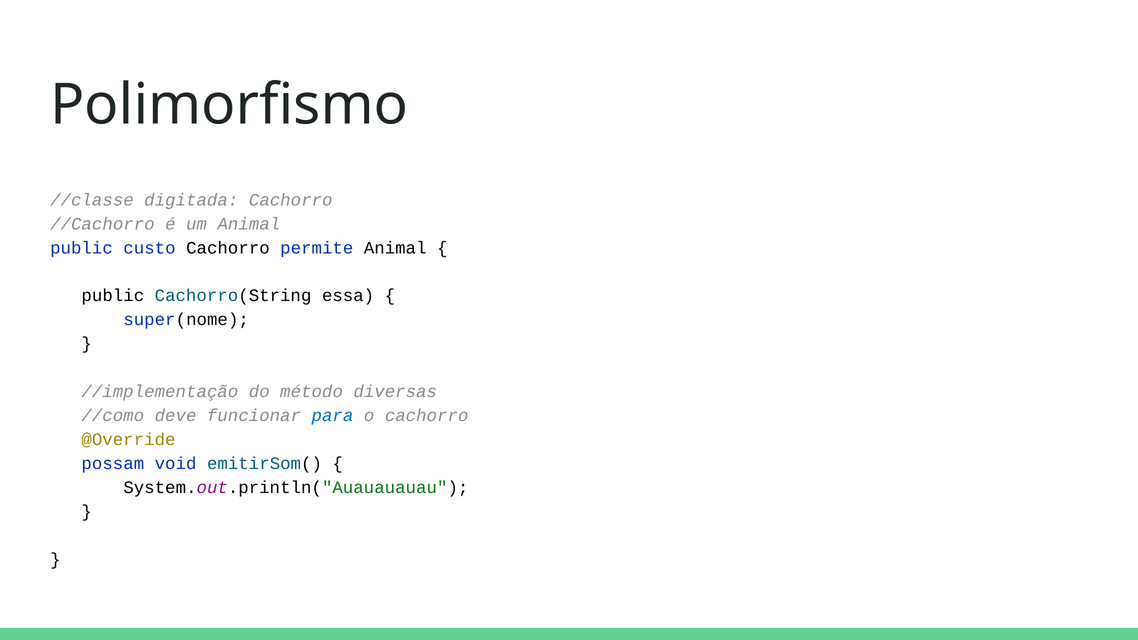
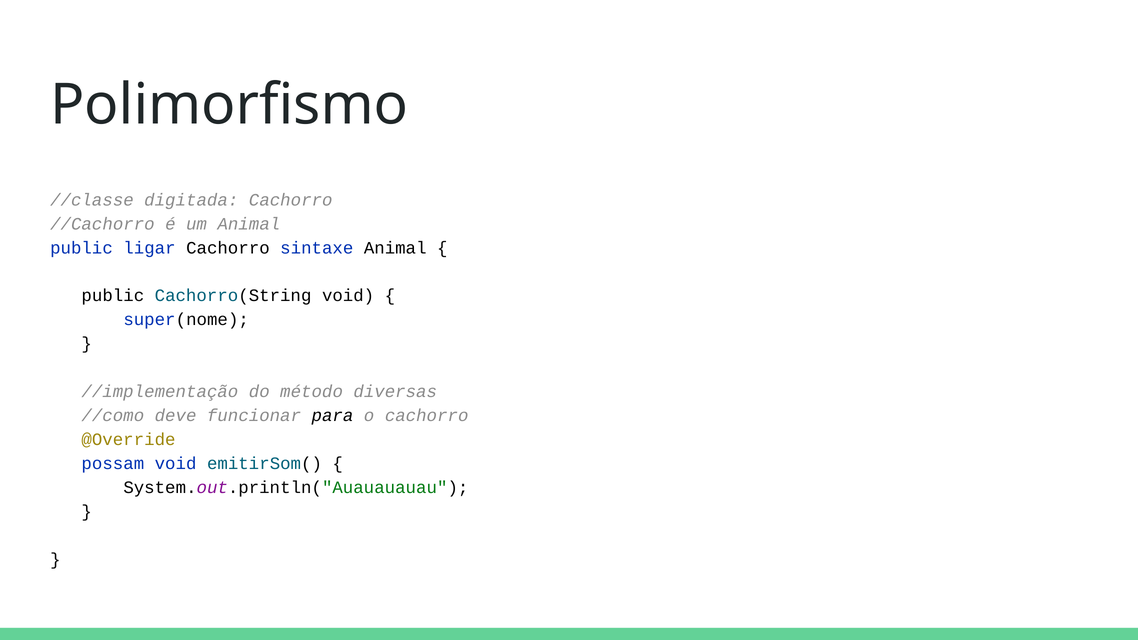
custo: custo -> ligar (149, 248)
permite: permite -> sintaxe (317, 248)
Cachorro(String essa: essa -> void (348, 296)
para colour: blue -> black (332, 416)
